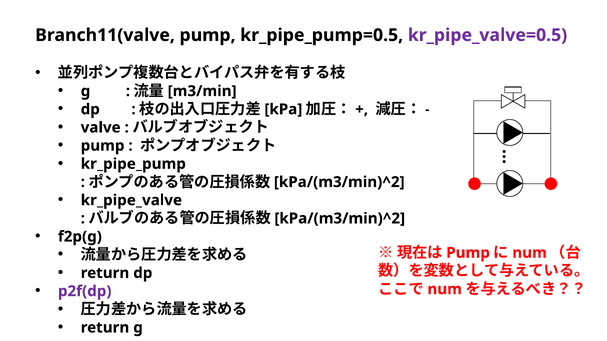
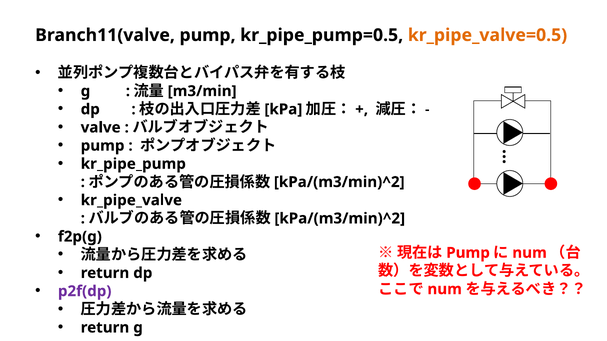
kr_pipe_valve=0.5 colour: purple -> orange (487, 35)
